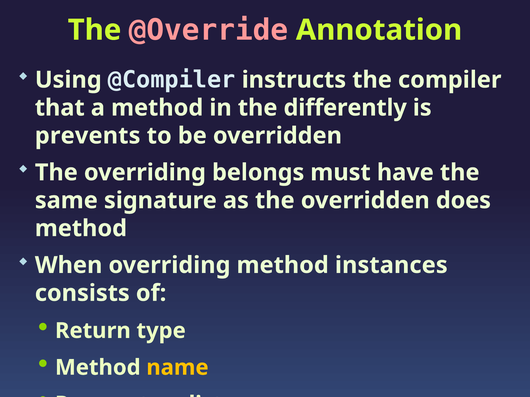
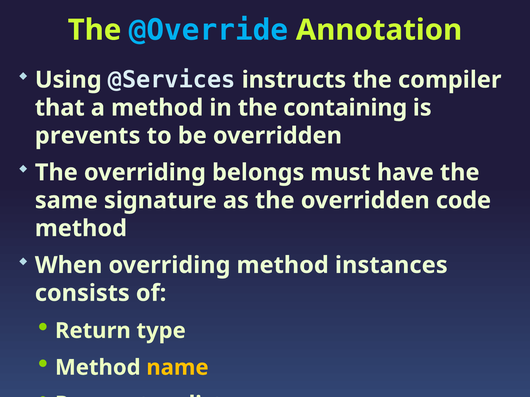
@Override colour: pink -> light blue (209, 30)
@Compiler: @Compiler -> @Services (172, 80)
differently: differently -> containing (345, 108)
does: does -> code (463, 201)
